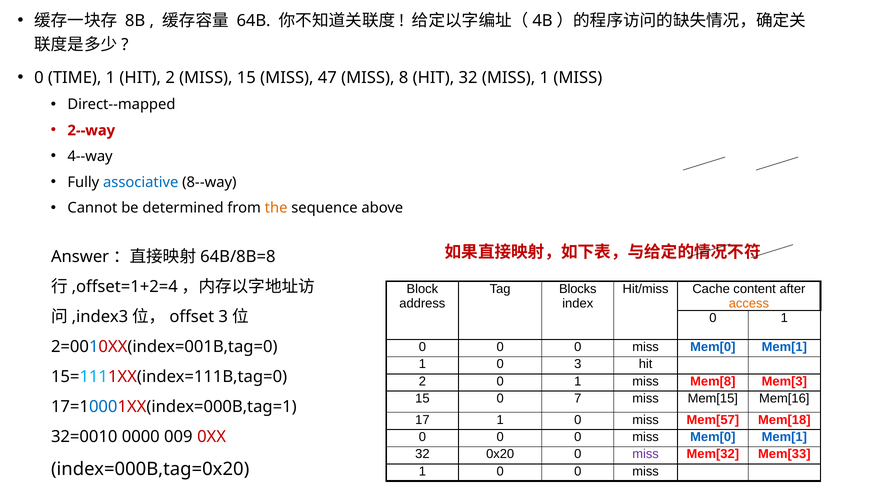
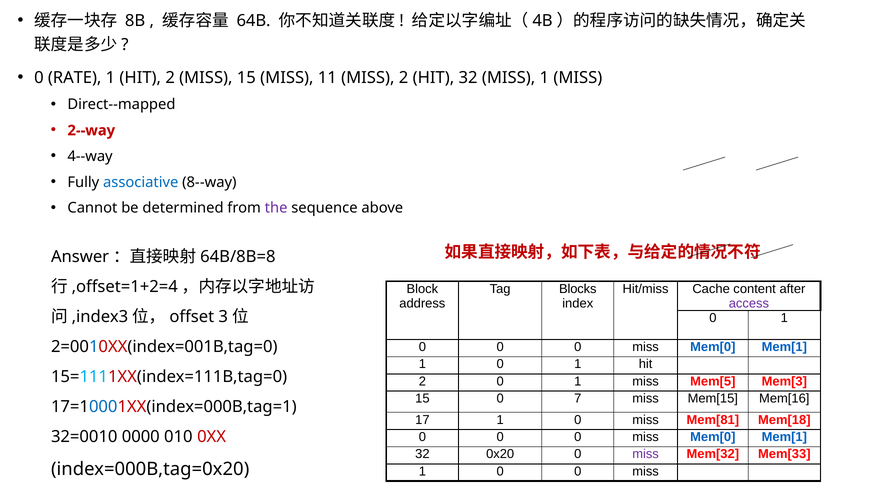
TIME: TIME -> RATE (75, 78)
47: 47 -> 11 (327, 78)
MISS 8: 8 -> 2 (404, 78)
the colour: orange -> purple (276, 208)
access colour: orange -> purple (749, 303)
1 0 3: 3 -> 1 (578, 364)
Mem[8: Mem[8 -> Mem[5 (713, 381)
Mem[57: Mem[57 -> Mem[81 (713, 420)
009: 009 -> 010 (178, 437)
